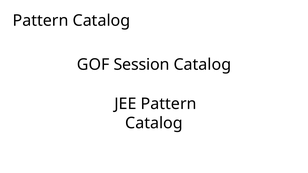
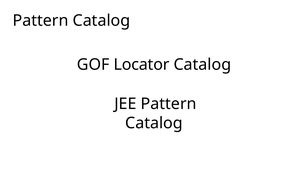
Session: Session -> Locator (142, 65)
